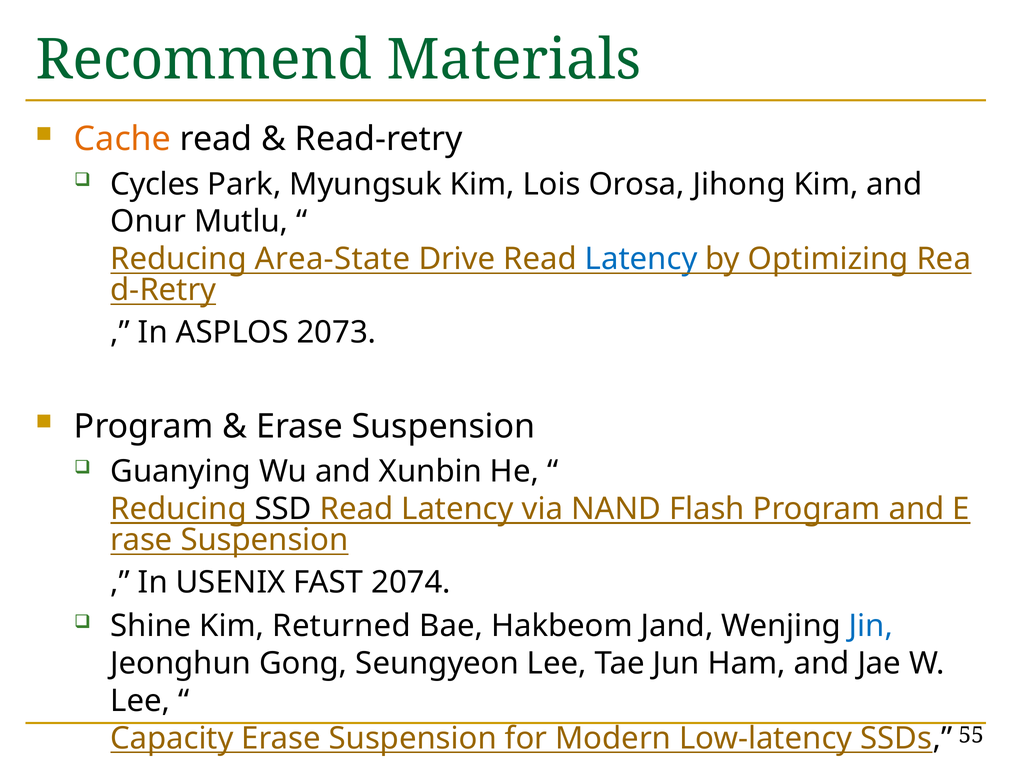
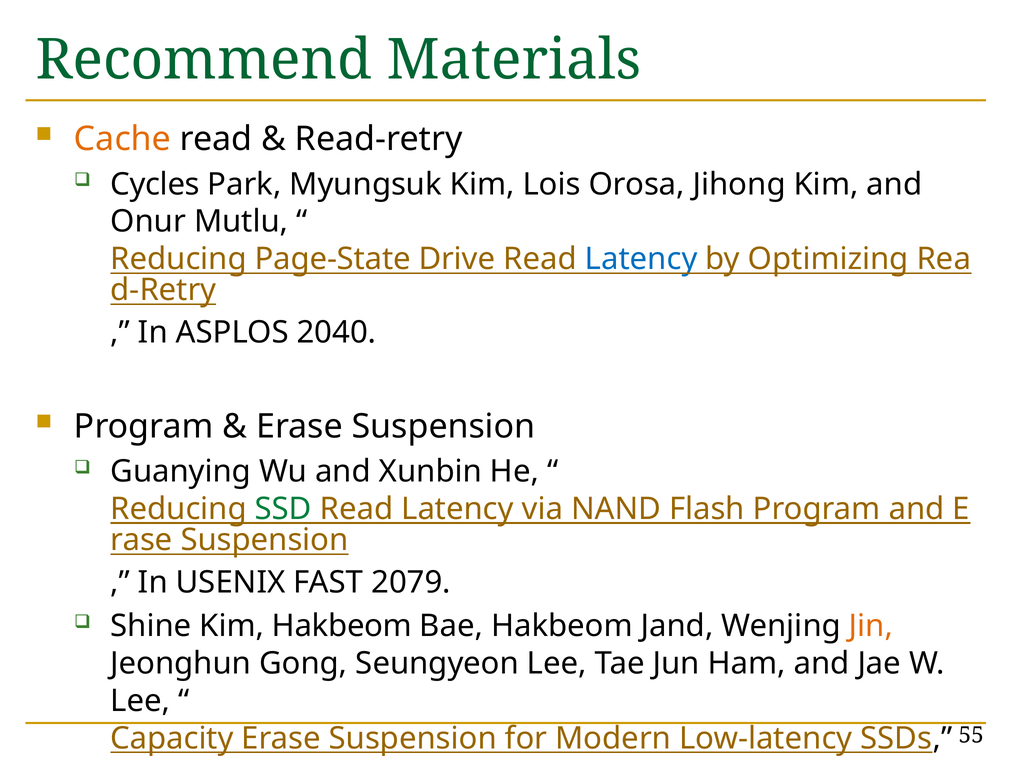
Area-State: Area-State -> Page-State (333, 259)
2073: 2073 -> 2040 (336, 333)
SSD colour: black -> green (283, 509)
2074: 2074 -> 2079 (411, 583)
Kim Returned: Returned -> Hakbeom (342, 626)
Jin colour: blue -> orange (871, 626)
